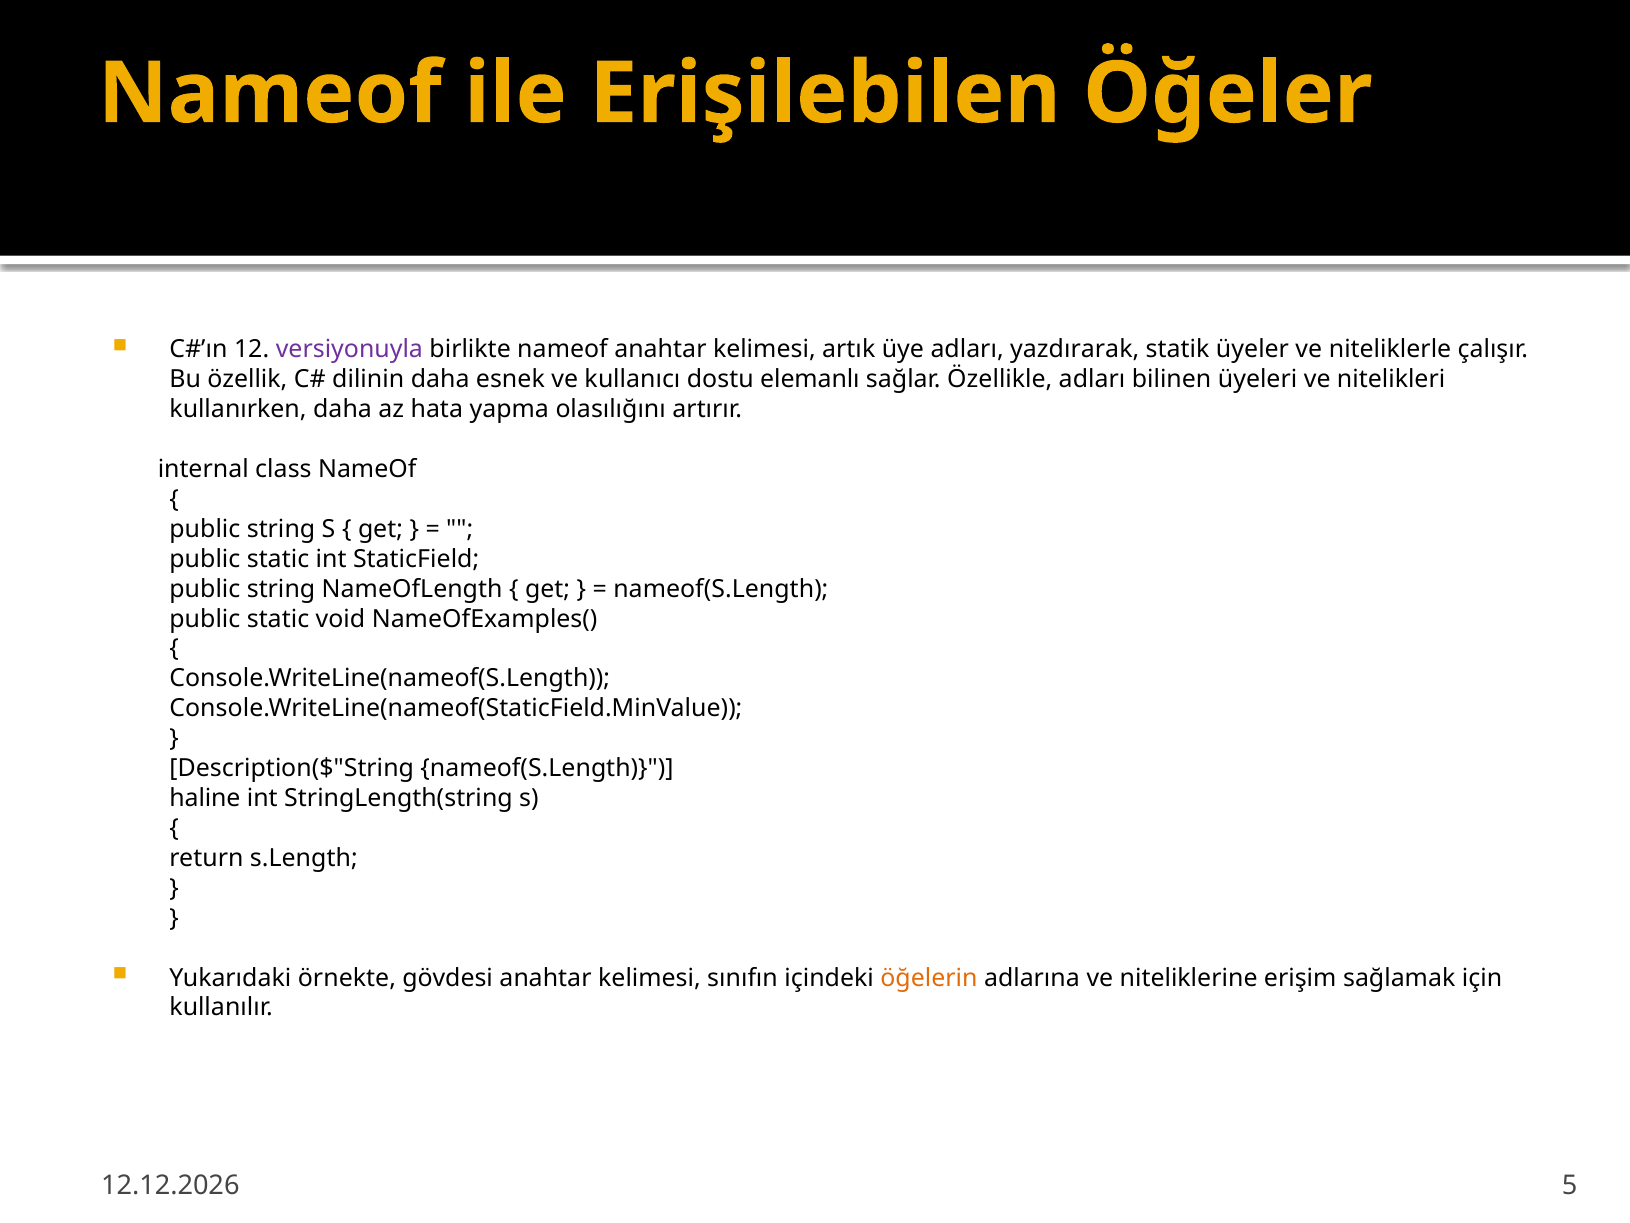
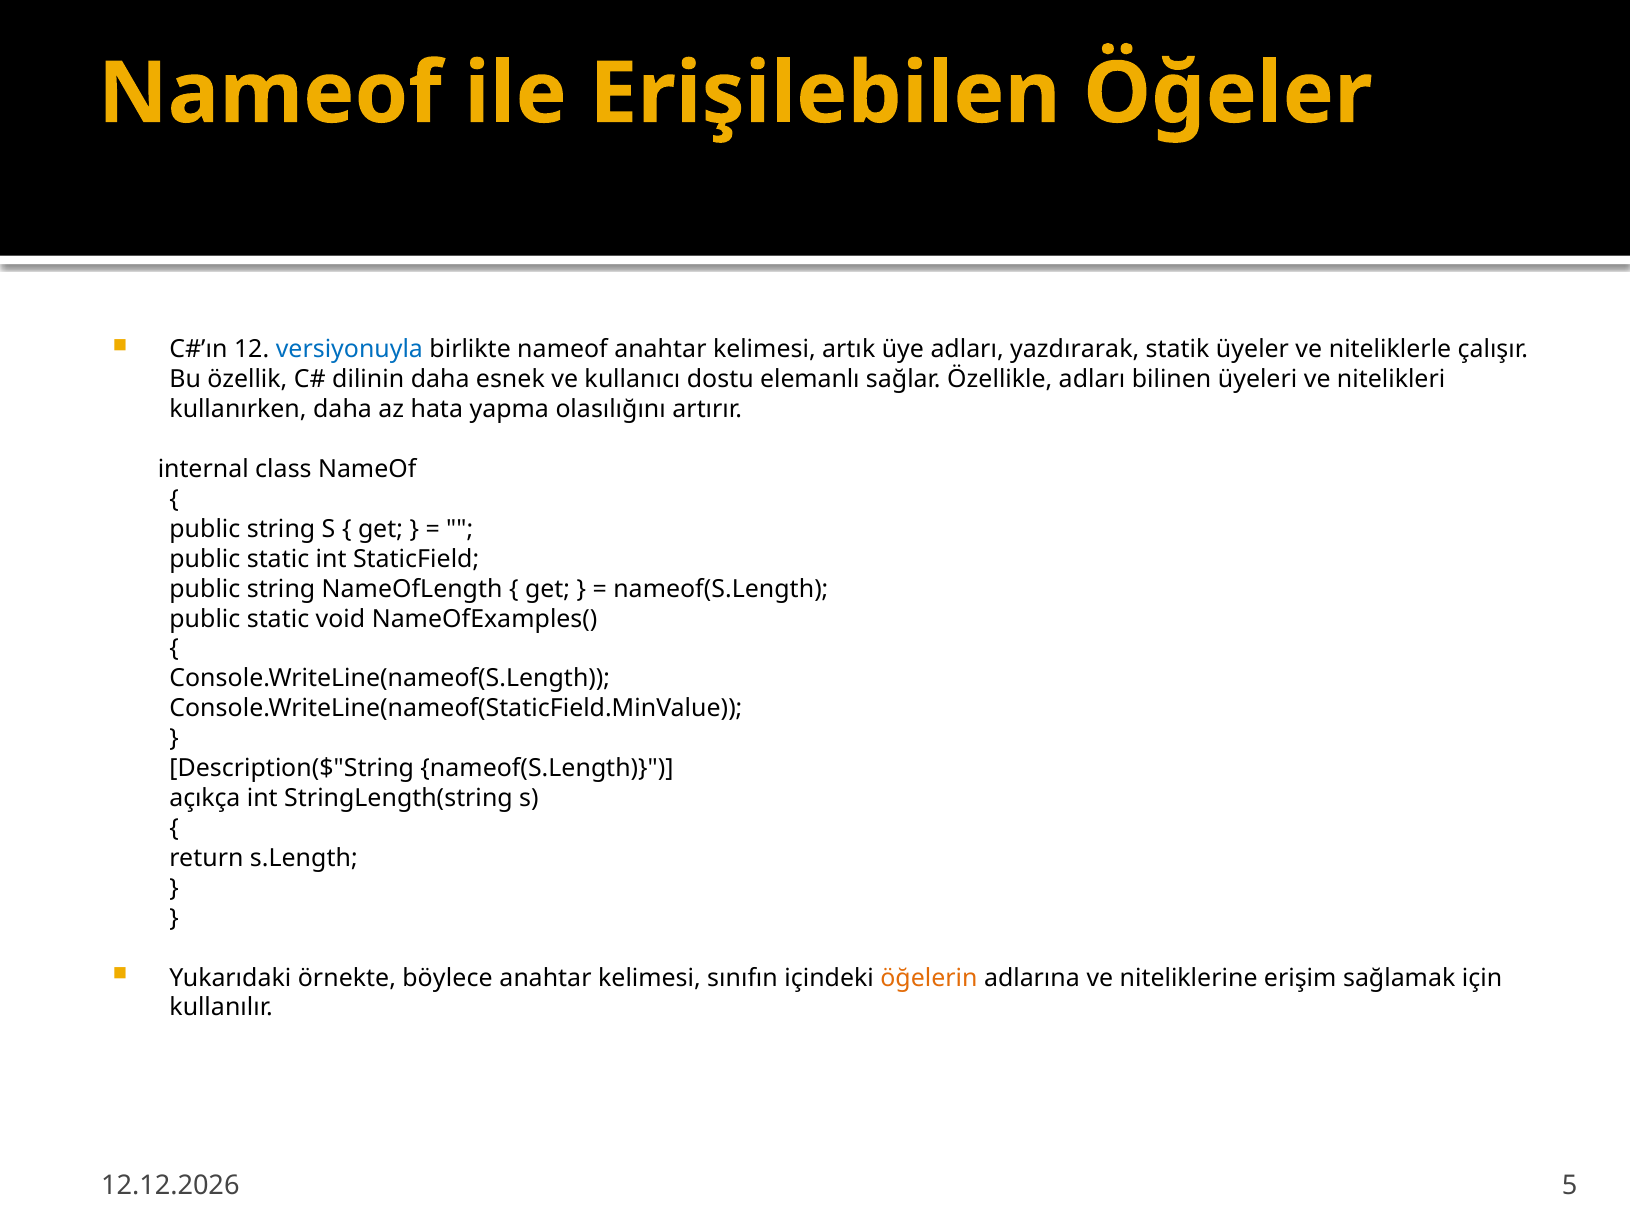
versiyonuyla colour: purple -> blue (349, 349)
haline: haline -> açıkça (205, 798)
gövdesi: gövdesi -> böylece (447, 977)
